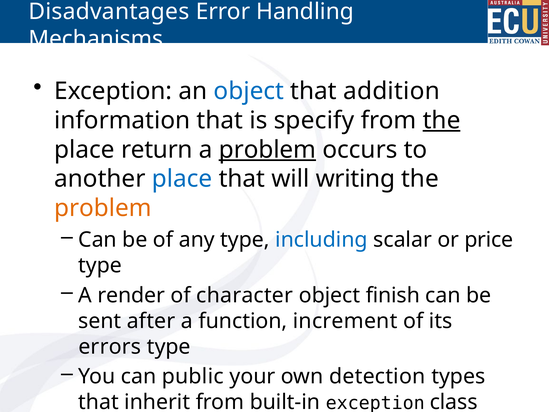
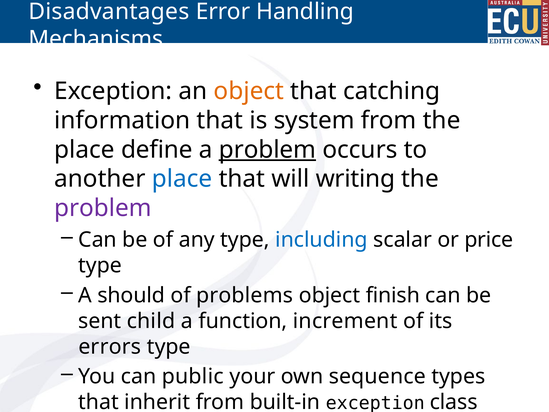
object colour: blue -> orange (249, 91)
addition: addition -> catching (392, 91)
specify: specify -> system (314, 120)
the underline: present -> none (442, 120)
return: return -> define (157, 150)
problem colour: orange -> purple (103, 208)
render: render -> should (131, 295)
character: character -> problems (245, 295)
after: after -> child (151, 321)
detection: detection -> sequence (377, 376)
